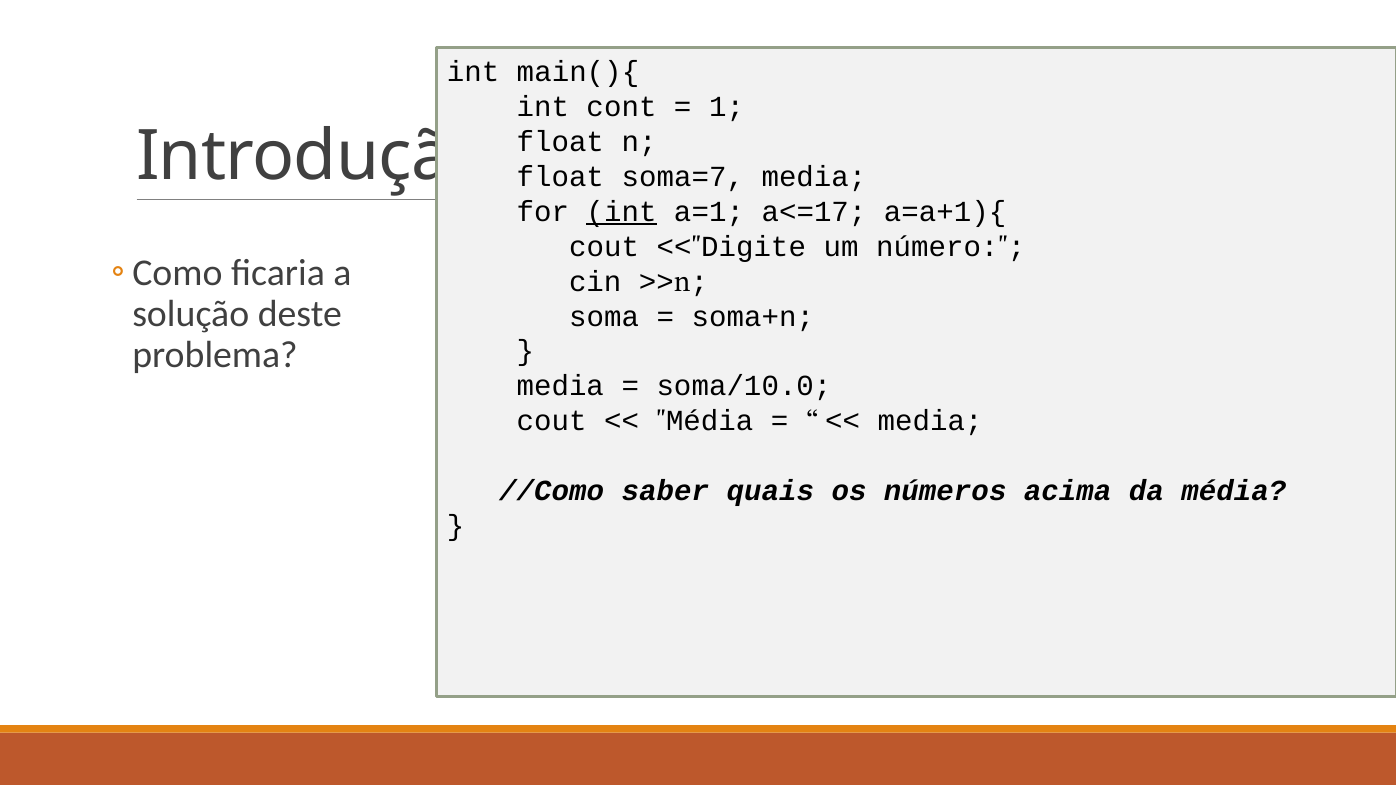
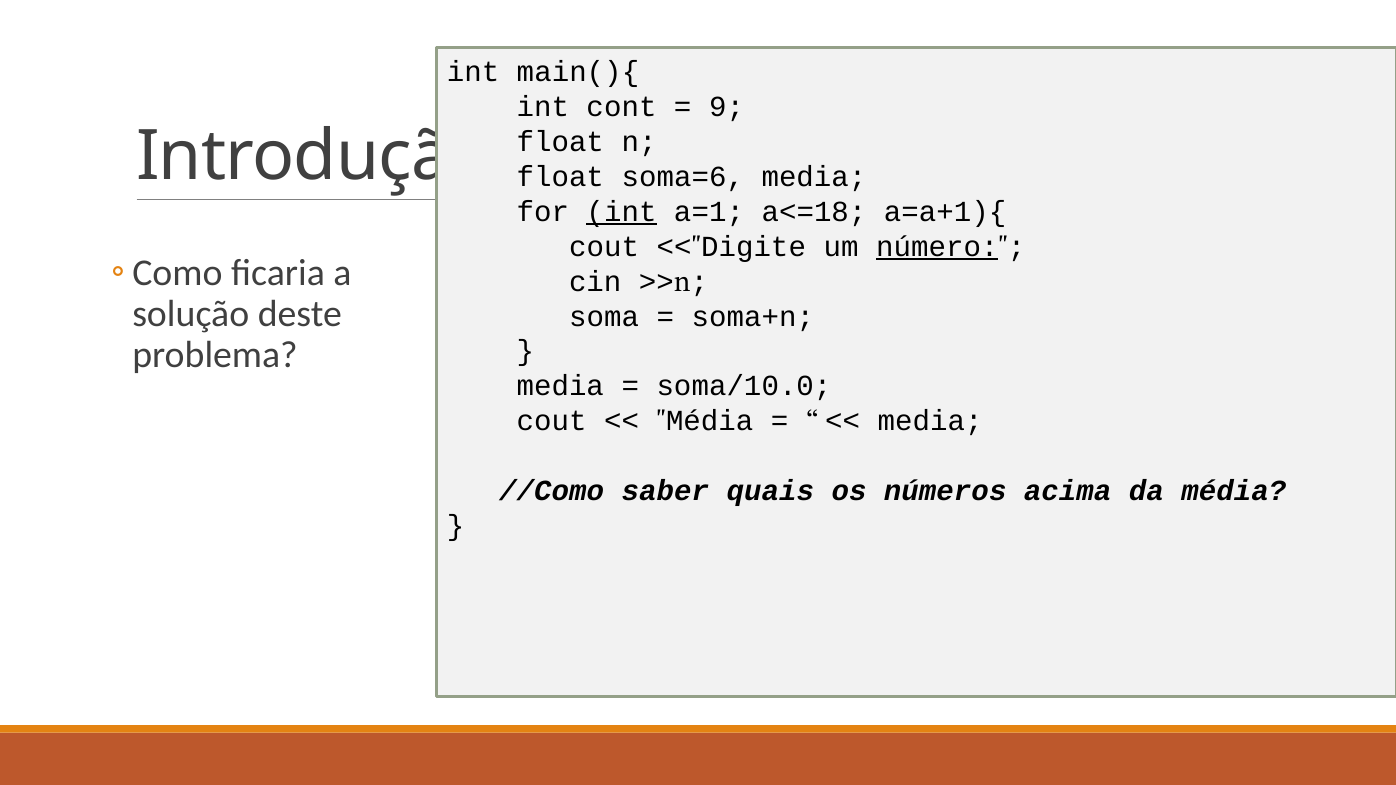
1: 1 -> 9 (727, 107)
soma=7: soma=7 -> soma=6 (683, 177)
a<=17: a<=17 -> a<=18 (814, 212)
número underline: none -> present (937, 247)
